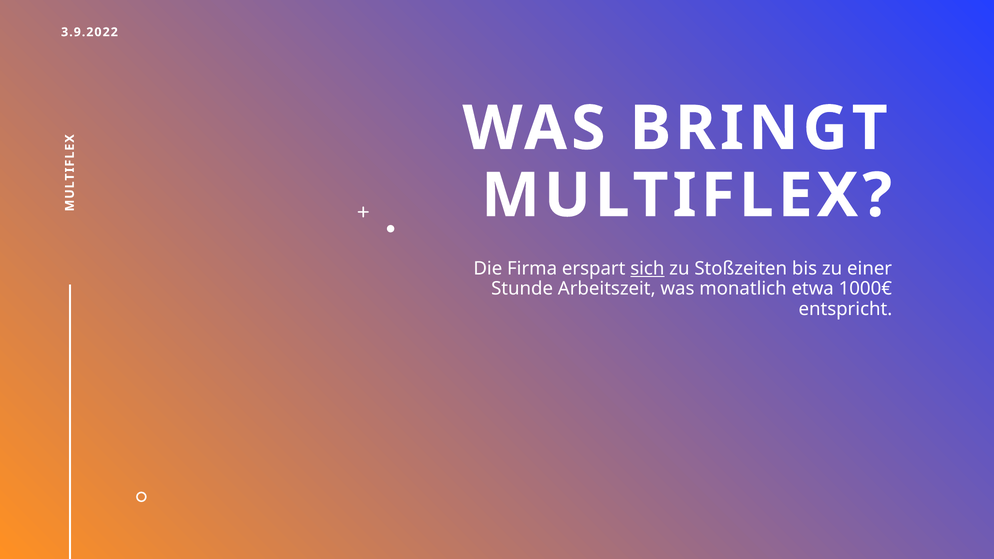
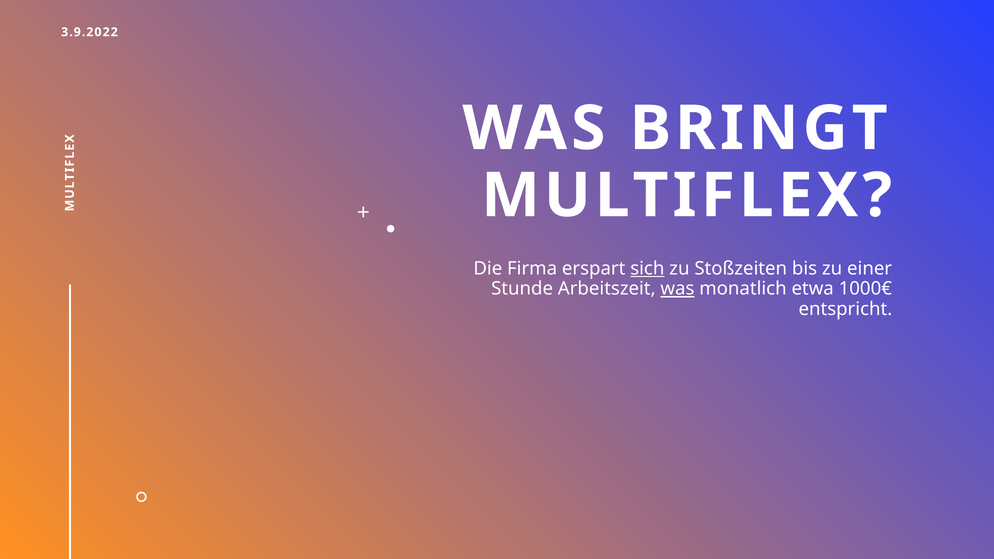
was underline: none -> present (677, 289)
